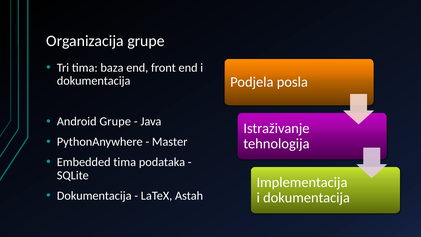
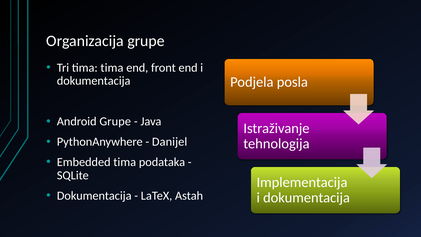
tima baza: baza -> tima (112, 68)
Master: Master -> Danijel (170, 142)
